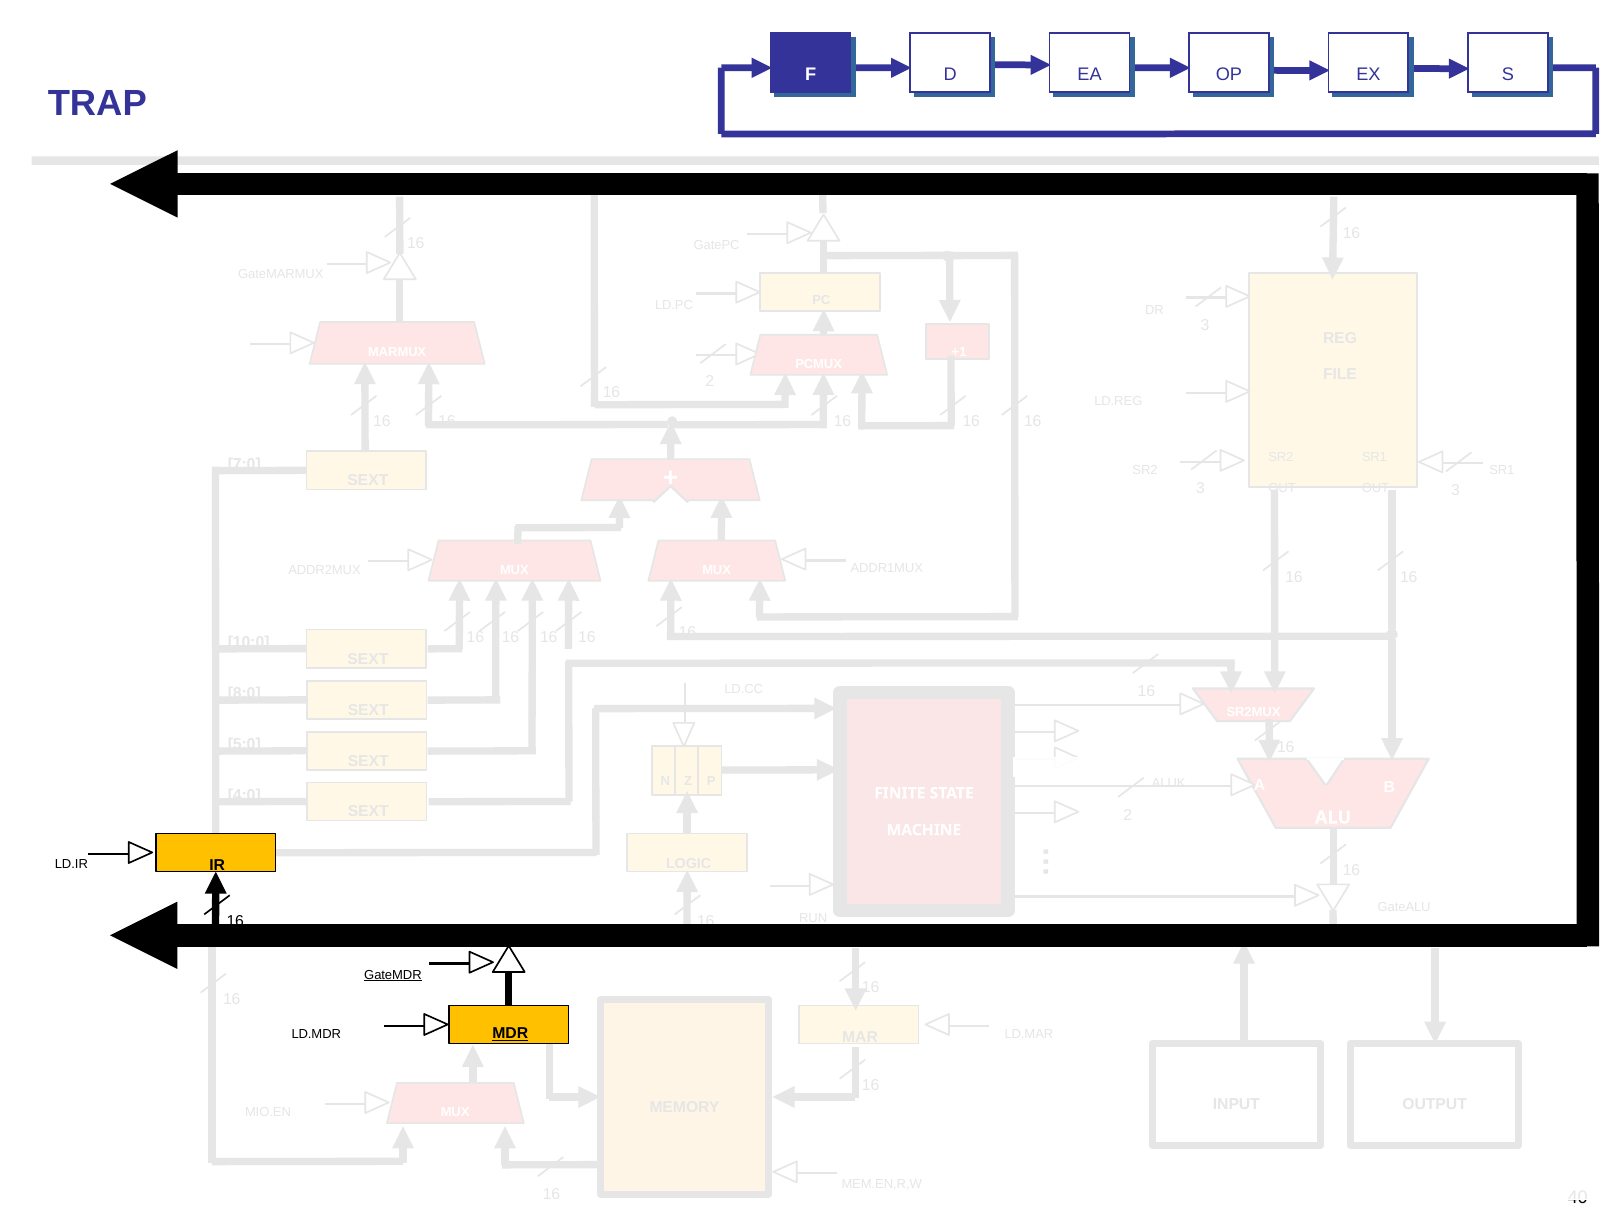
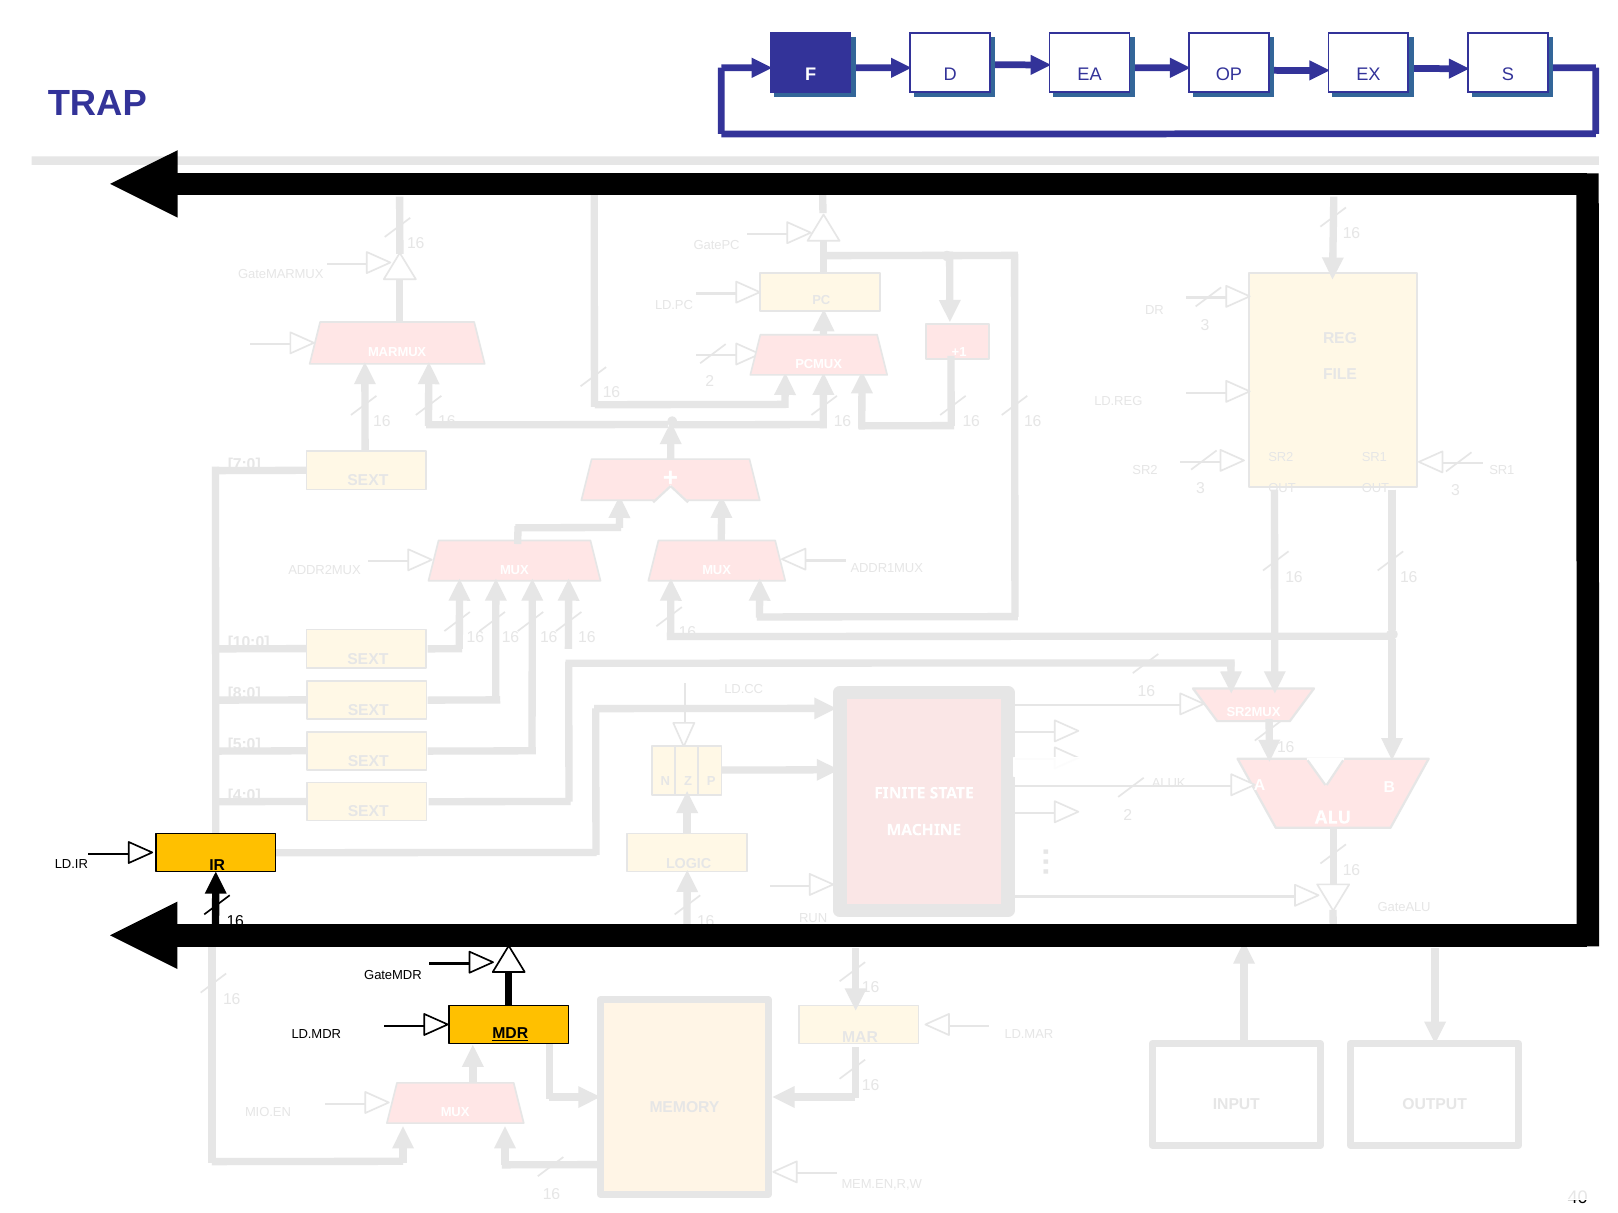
GateMDR underline: present -> none (393, 976)
